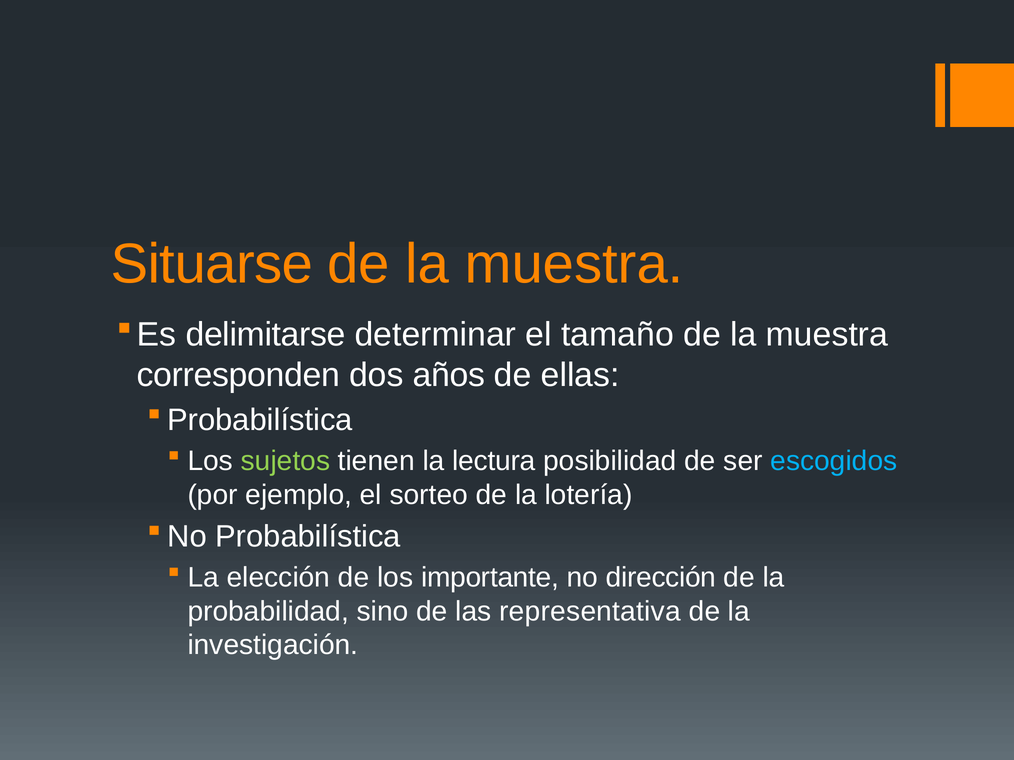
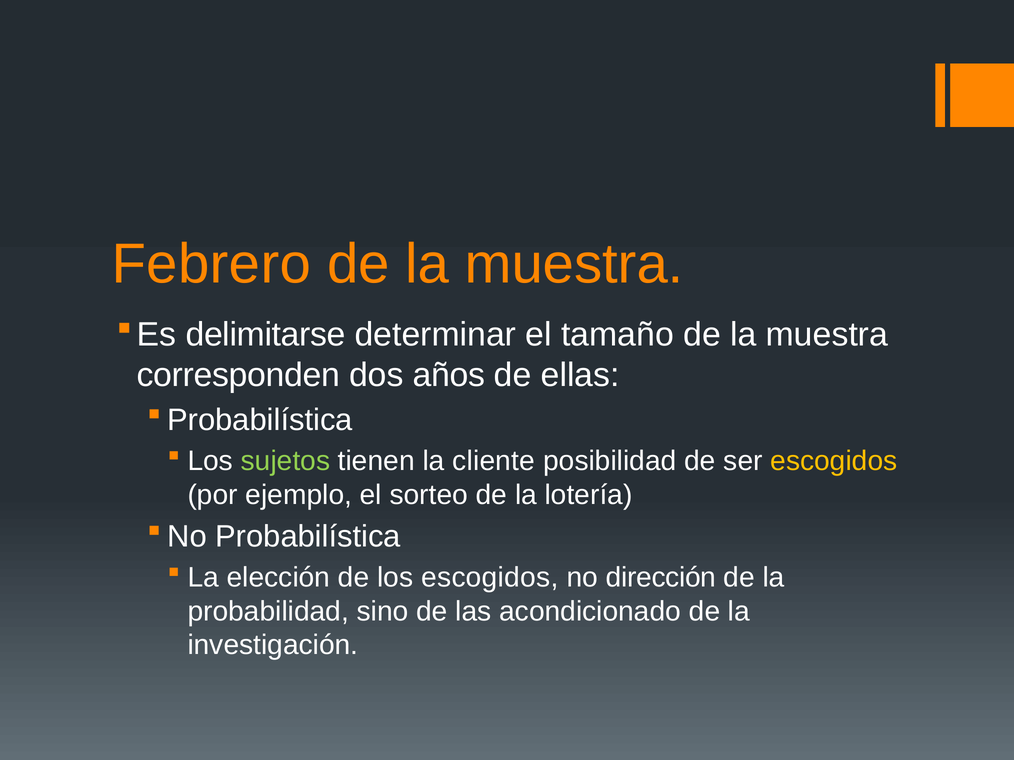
Situarse: Situarse -> Febrero (211, 264)
lectura: lectura -> cliente (494, 461)
escogidos colour: light blue -> yellow (834, 461)
los importante: importante -> escogidos (490, 578)
representativa: representativa -> acondicionado (590, 612)
